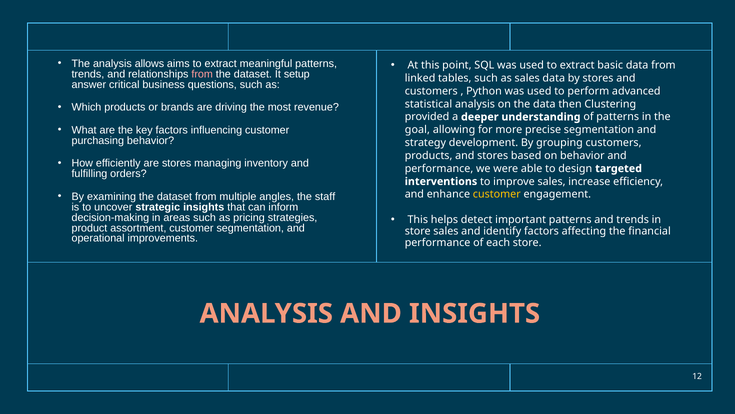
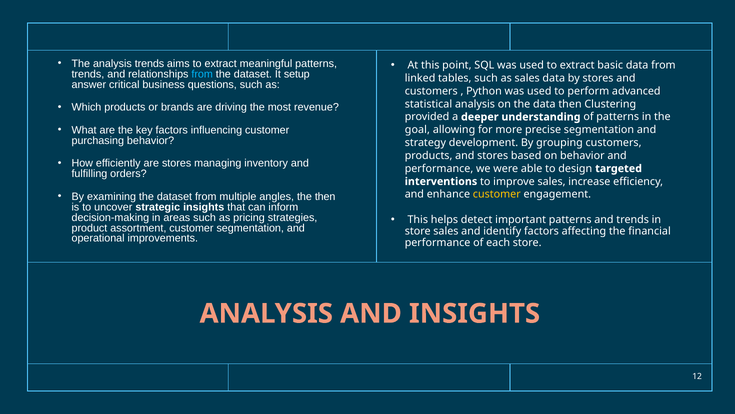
analysis allows: allows -> trends (149, 64)
from colour: pink -> light blue (202, 74)
the staff: staff -> then (325, 196)
